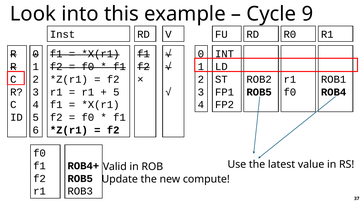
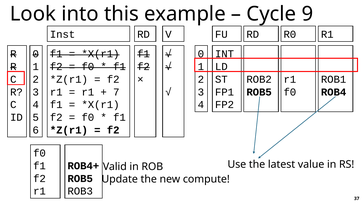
5: 5 -> 7 (116, 92)
